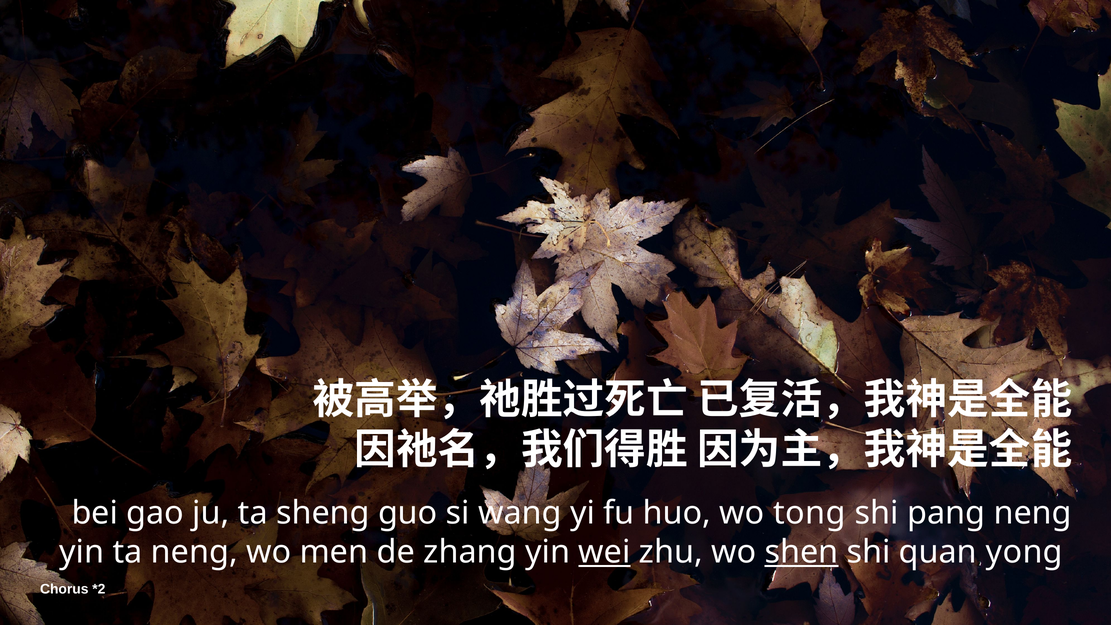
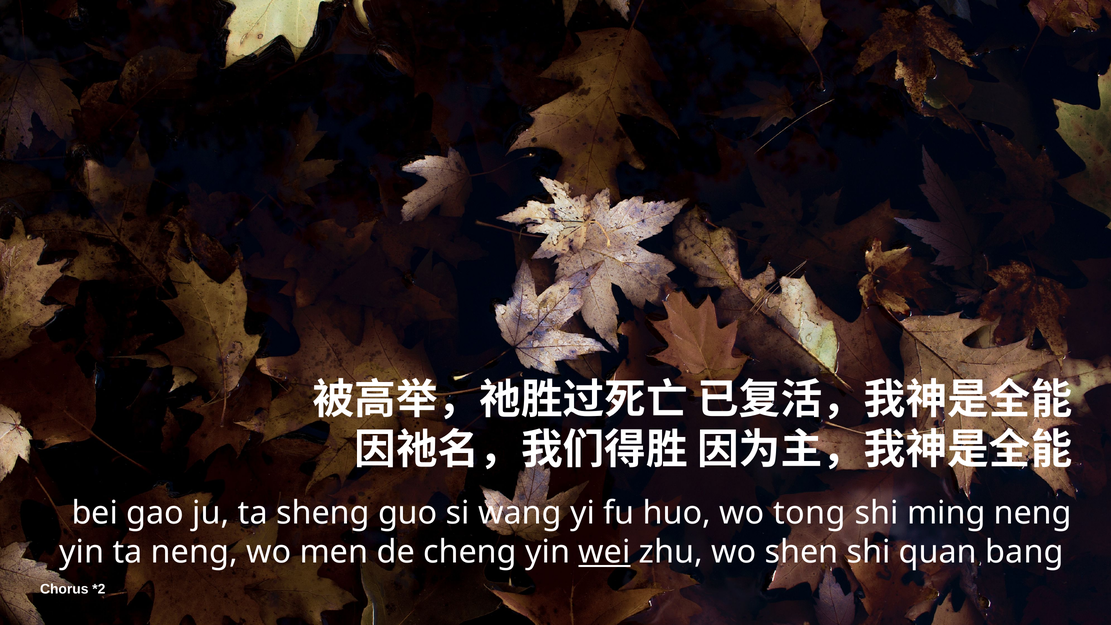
pang: pang -> ming (946, 513)
zhang: zhang -> cheng (470, 552)
shen underline: present -> none (801, 552)
yong: yong -> bang (1024, 552)
